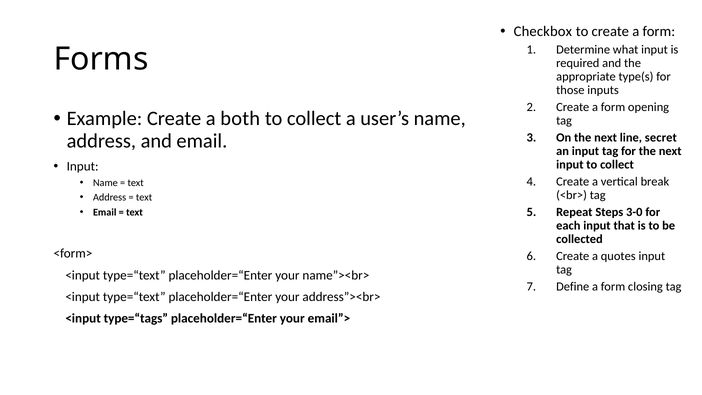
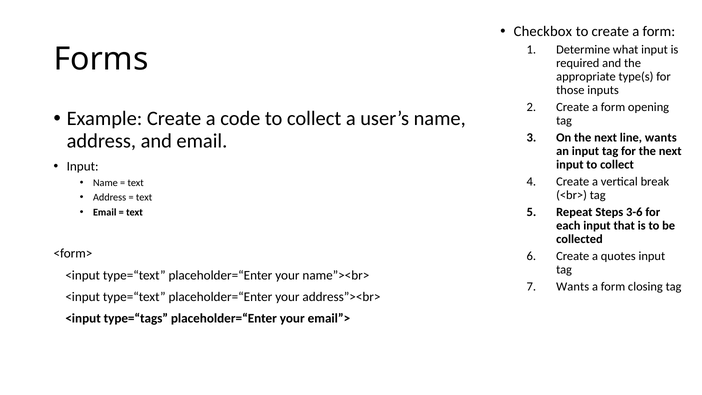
both: both -> code (240, 119)
line secret: secret -> wants (661, 138)
3-0: 3-0 -> 3-6 (634, 212)
Define: Define -> Wants (573, 287)
